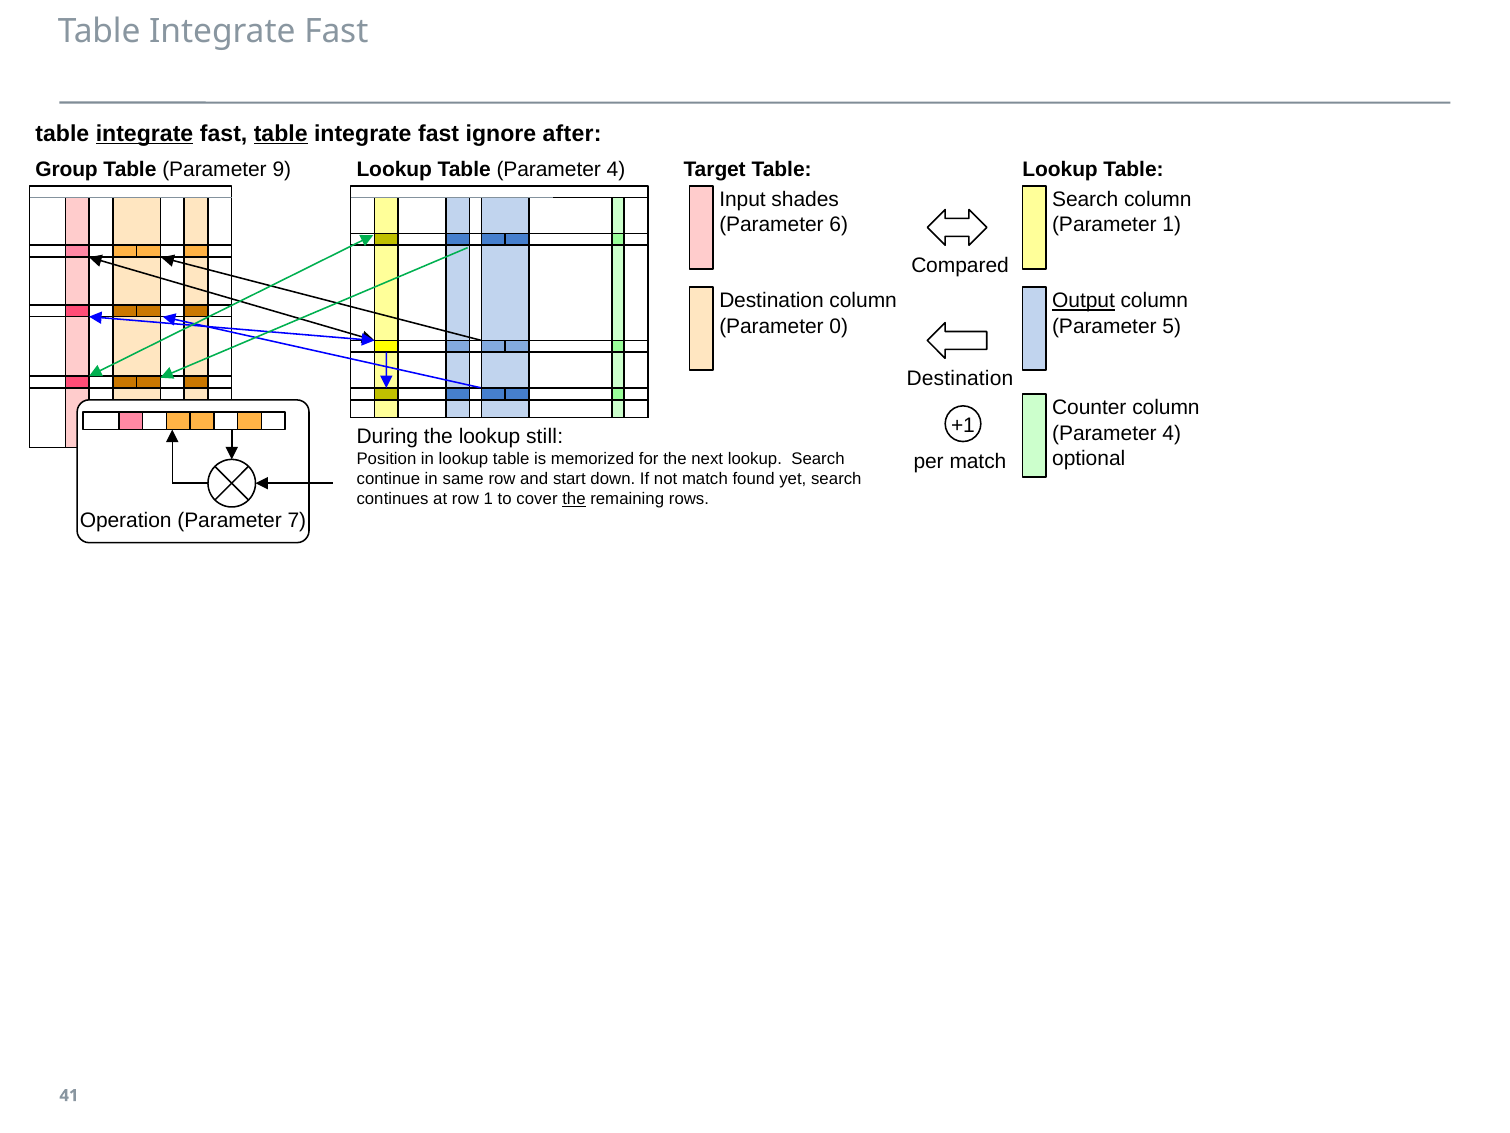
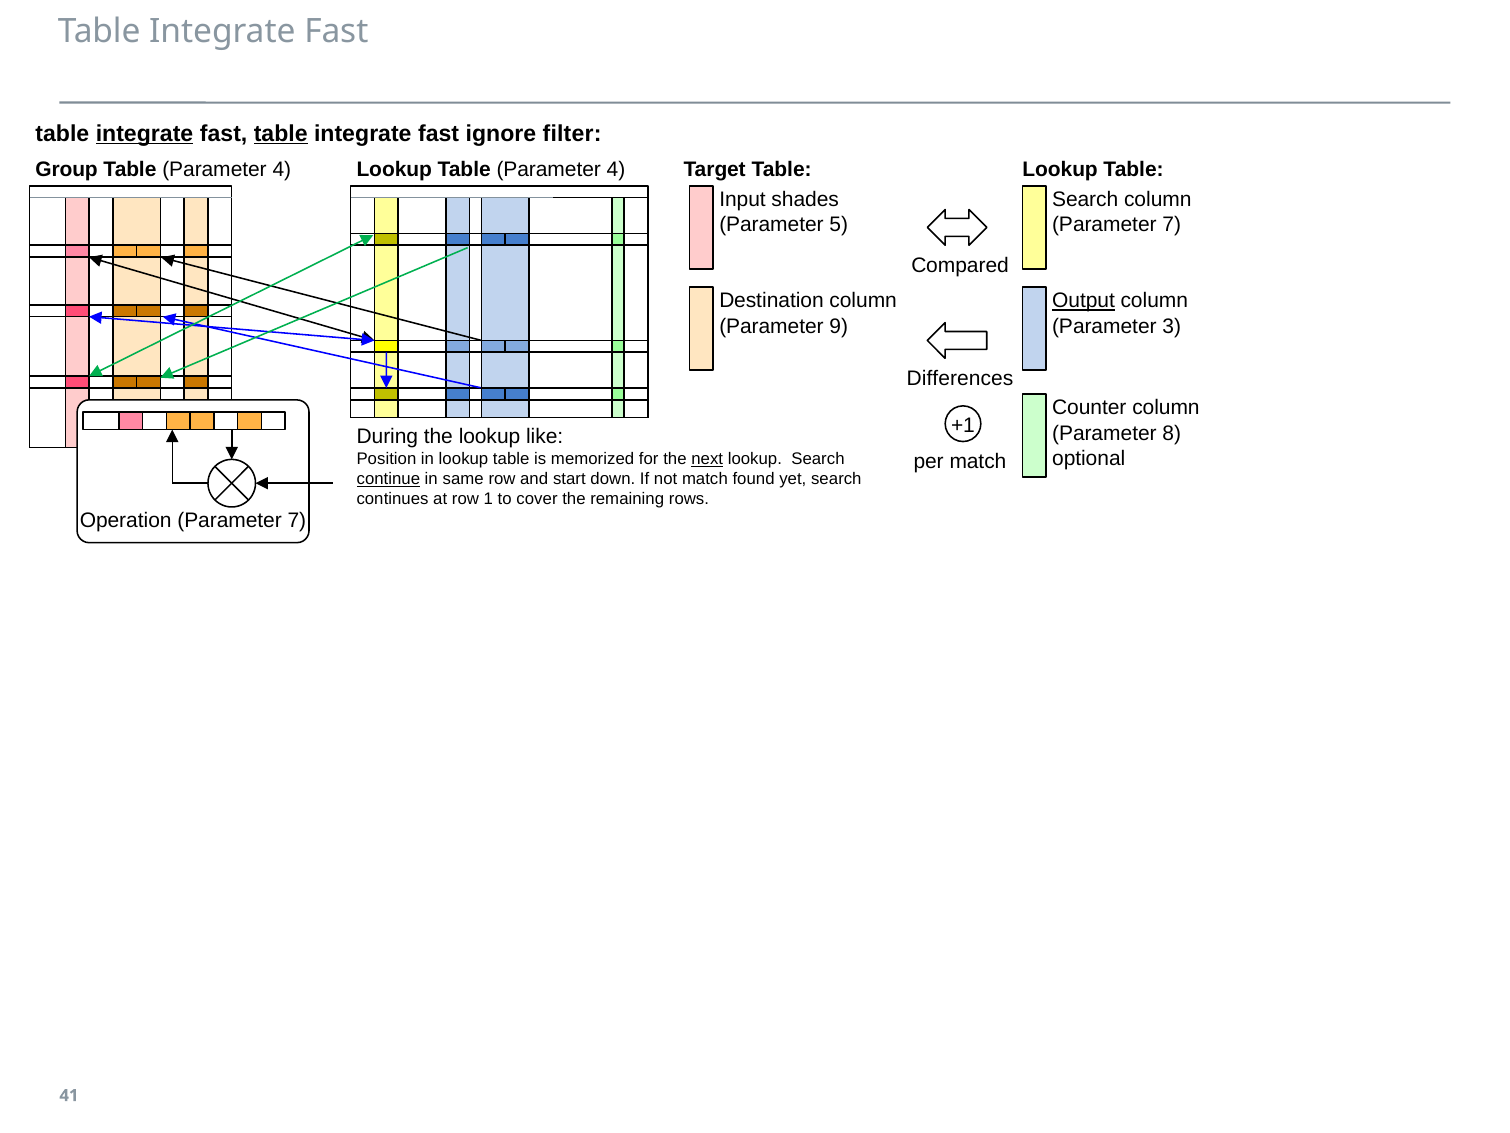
after: after -> filter (572, 134)
9: 9 -> 4 (282, 169)
6: 6 -> 5 (839, 225)
1: 1 -> 7 (1172, 225)
0: 0 -> 9 (839, 326)
5: 5 -> 3 (1172, 326)
Destination: Destination -> Differences (960, 378)
4: 4 -> 8 (1172, 433)
still: still -> like (545, 436)
next underline: none -> present (707, 459)
continue underline: none -> present (388, 479)
the underline: present -> none (574, 499)
